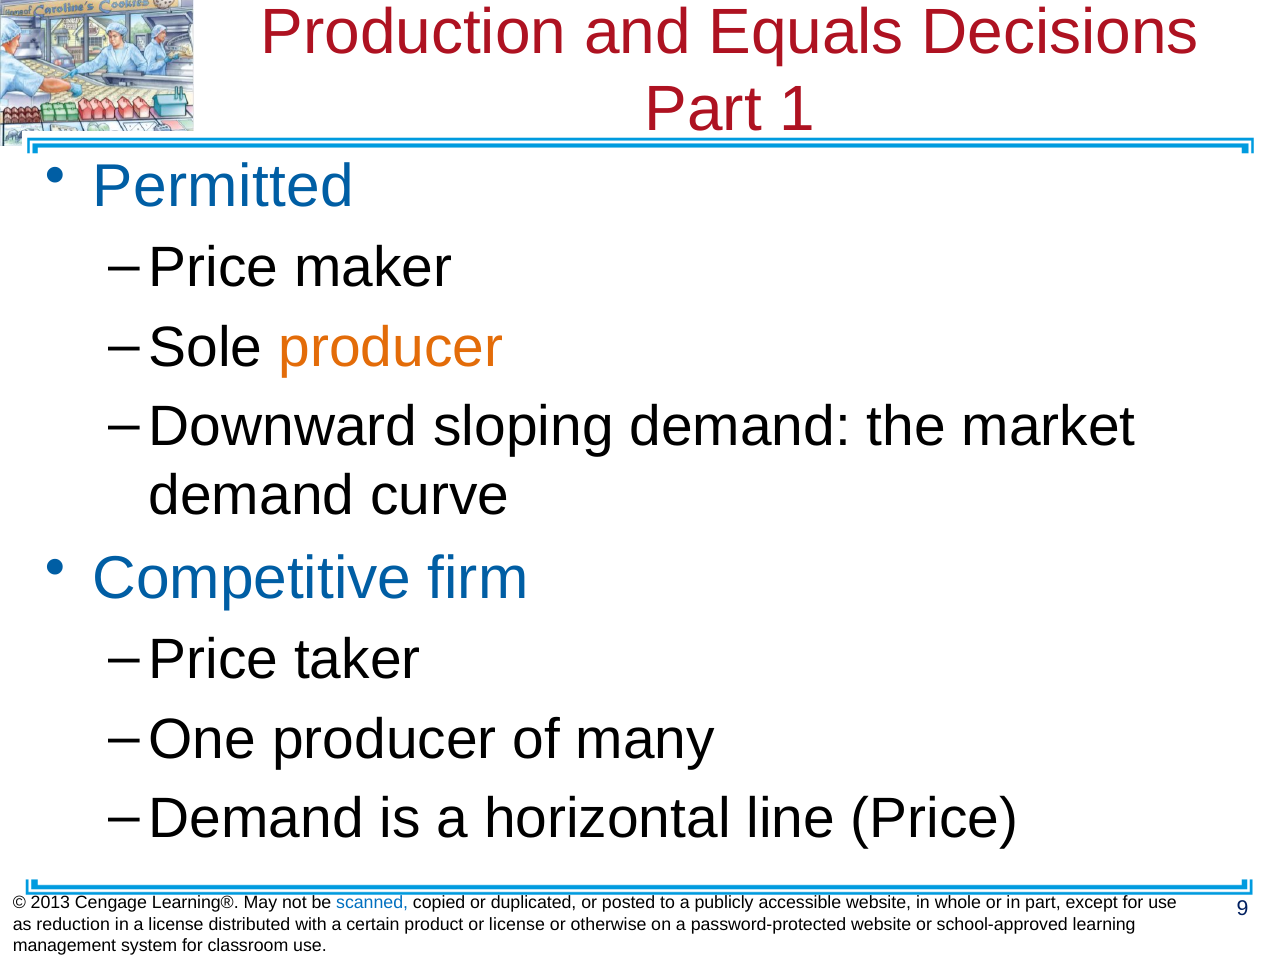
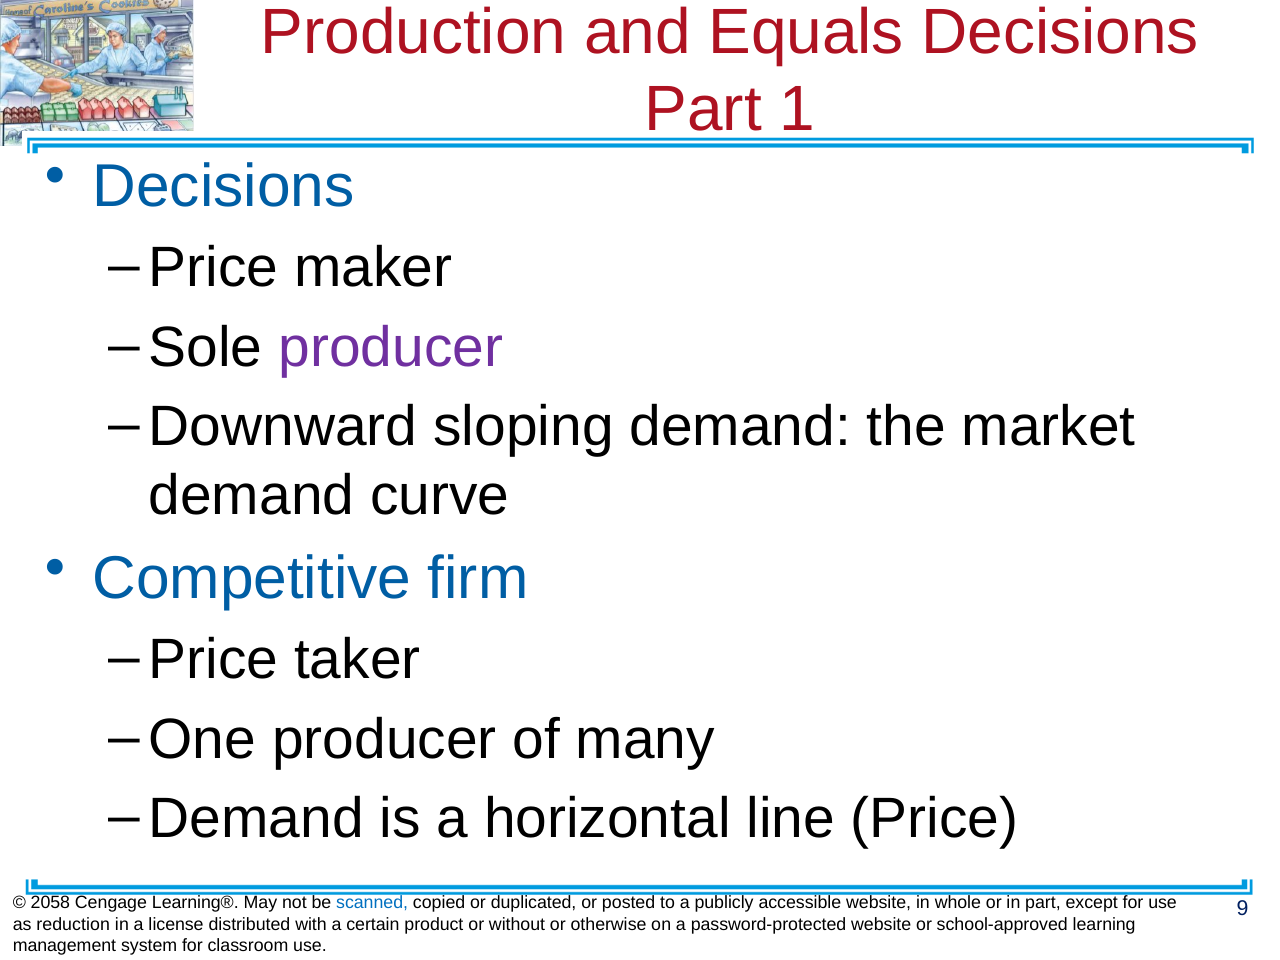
Permitted: Permitted -> Decisions (224, 186)
producer colour: orange -> purple (391, 347)
2013: 2013 -> 2058 (50, 903)
or license: license -> without (517, 924)
